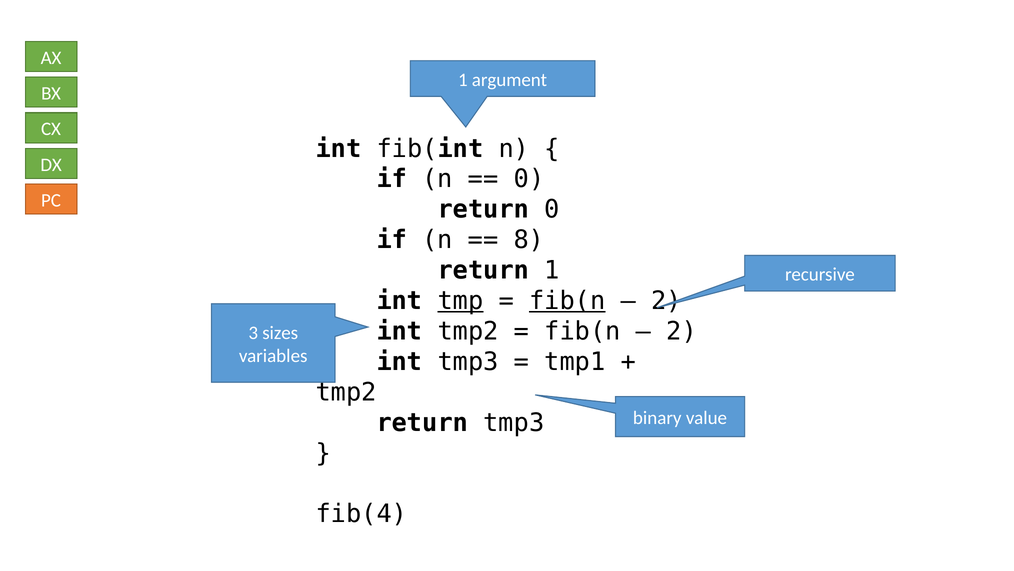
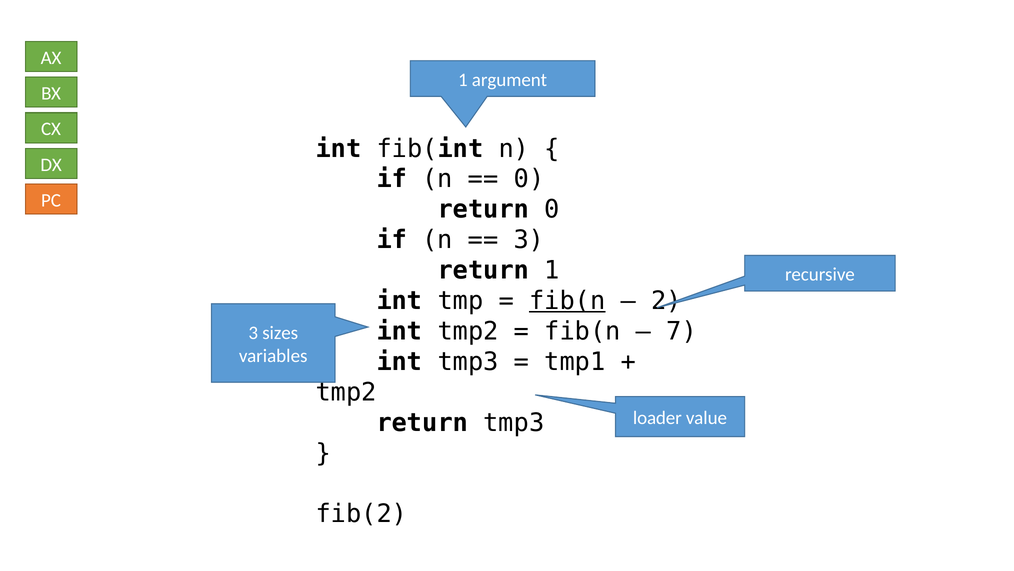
8: 8 -> 3 (529, 240)
tmp underline: present -> none (460, 301)
2: 2 -> 7 (682, 331)
binary: binary -> loader (657, 417)
fib(4: fib(4 -> fib(2 (361, 513)
